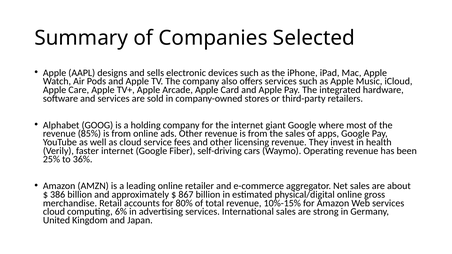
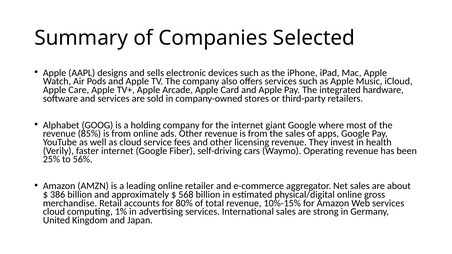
36%: 36% -> 56% (83, 159)
867: 867 -> 568 (186, 195)
6%: 6% -> 1% (121, 212)
